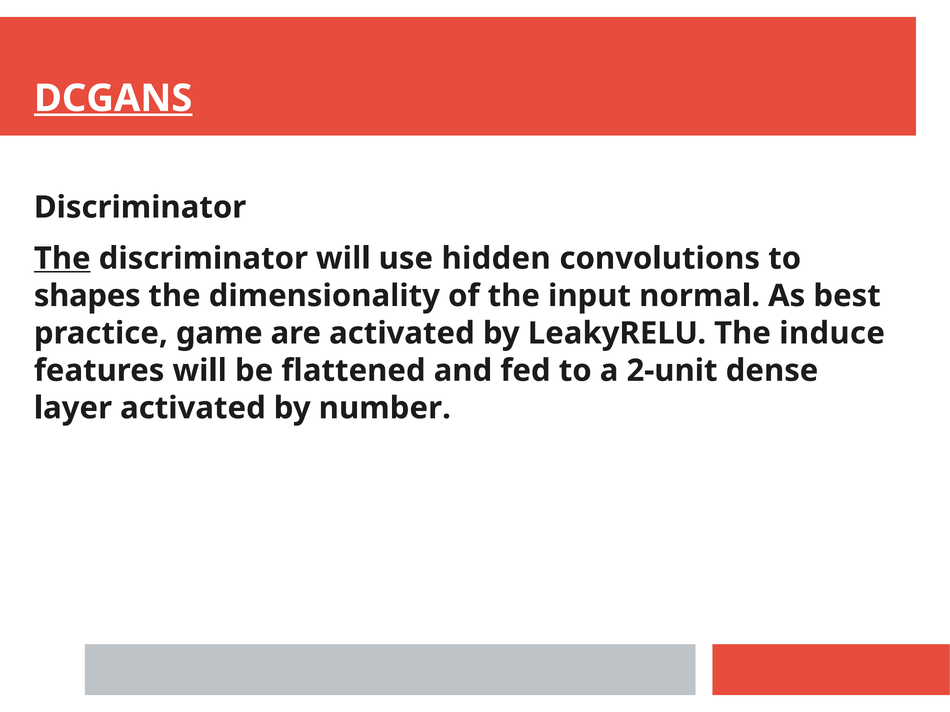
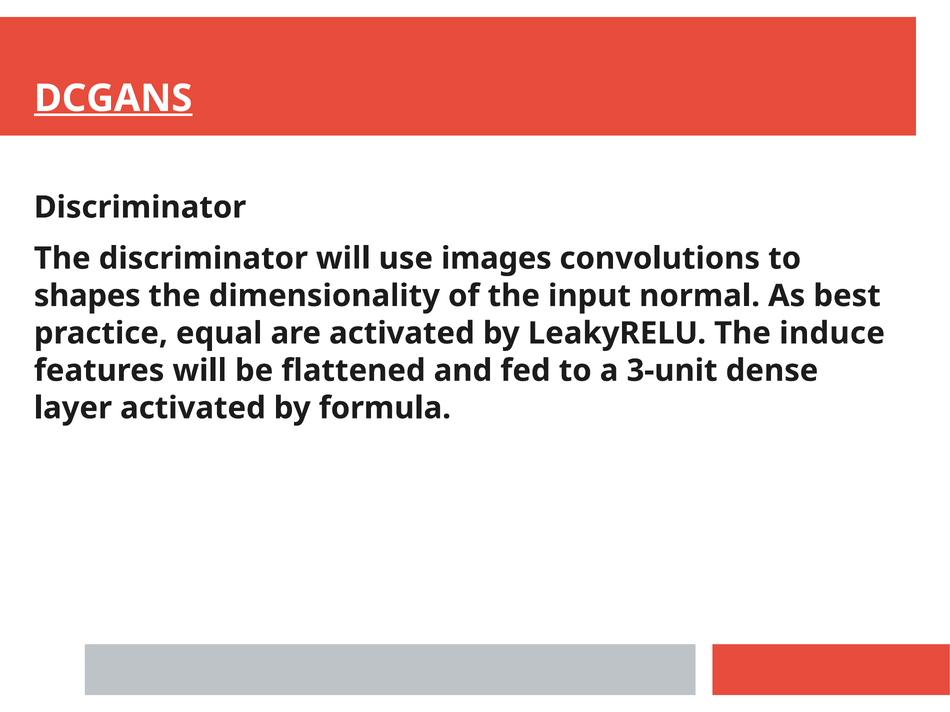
The underline: present -> none (62, 259)
hidden: hidden -> images (496, 259)
game: game -> equal (219, 333)
2-unit: 2-unit -> 3-unit (672, 371)
number: number -> formula (385, 408)
